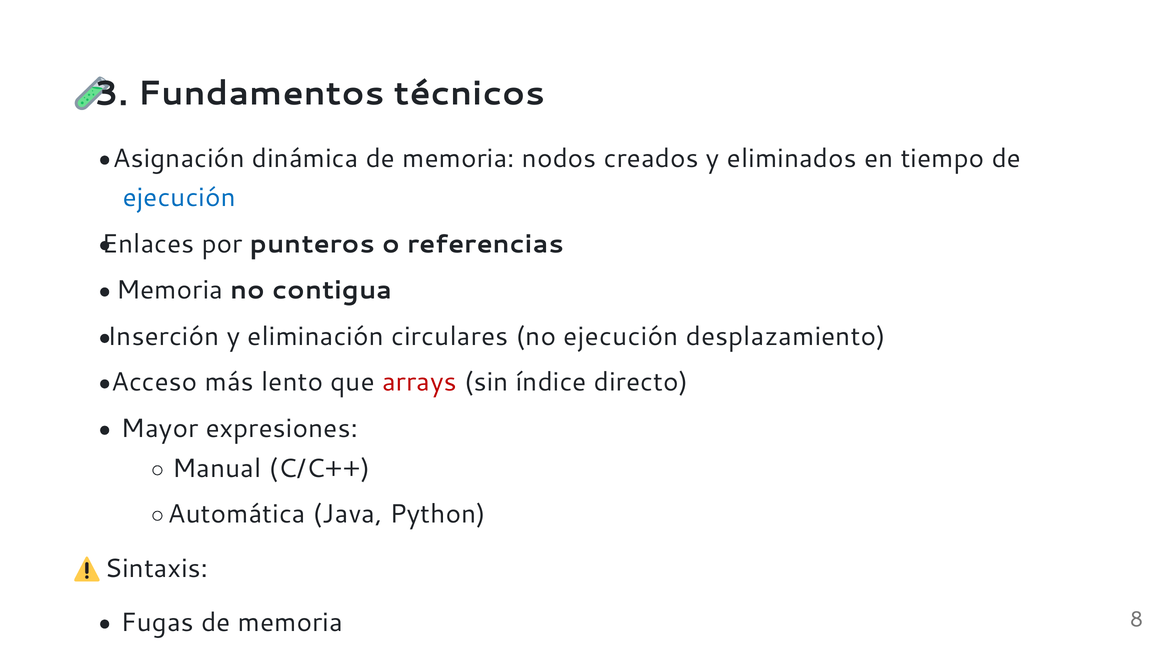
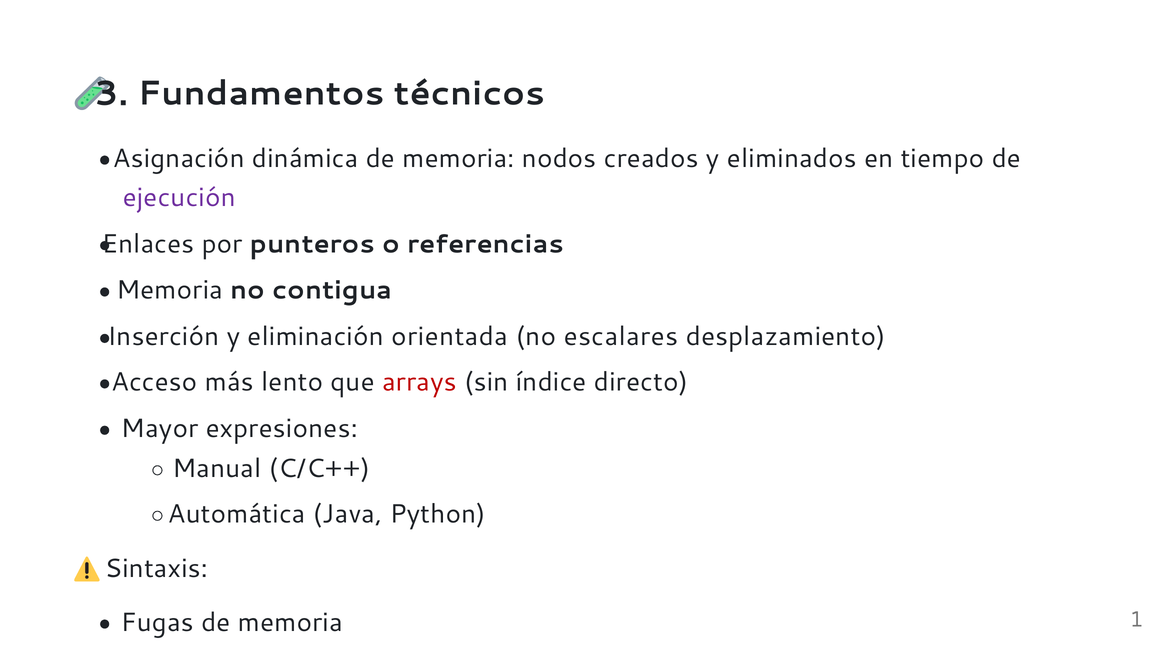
ejecución colour: blue -> purple (179, 198)
circulares: circulares -> orientada (450, 337)
no ejecución: ejecución -> escalares (621, 337)
8: 8 -> 1 (1137, 620)
